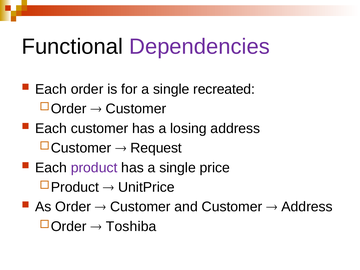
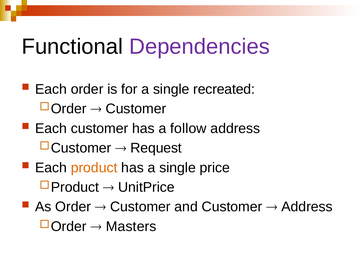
losing: losing -> follow (188, 128)
product colour: purple -> orange (94, 168)
Toshiba: Toshiba -> Masters (131, 226)
